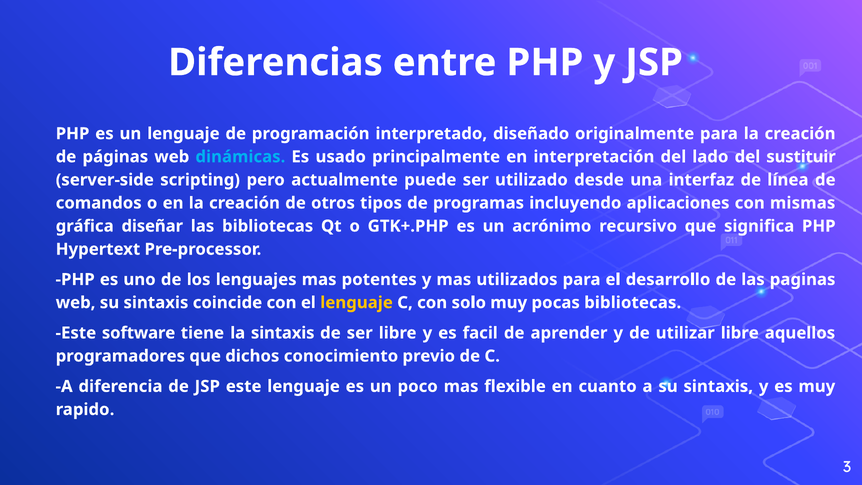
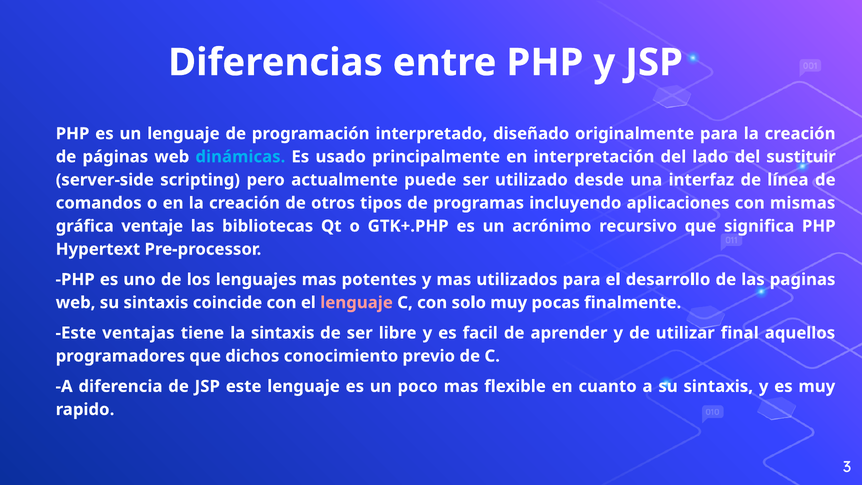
diseñar: diseñar -> ventaje (152, 226)
lenguaje colour: yellow -> pink (357, 303)
pocas bibliotecas: bibliotecas -> finalmente (633, 303)
software: software -> ventajas (138, 333)
utilizar libre: libre -> final (740, 333)
